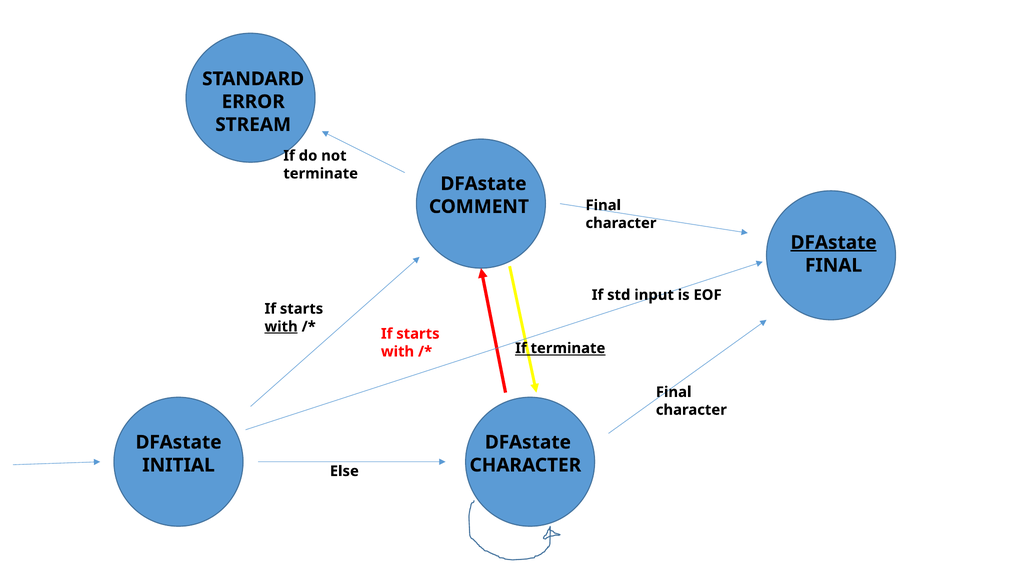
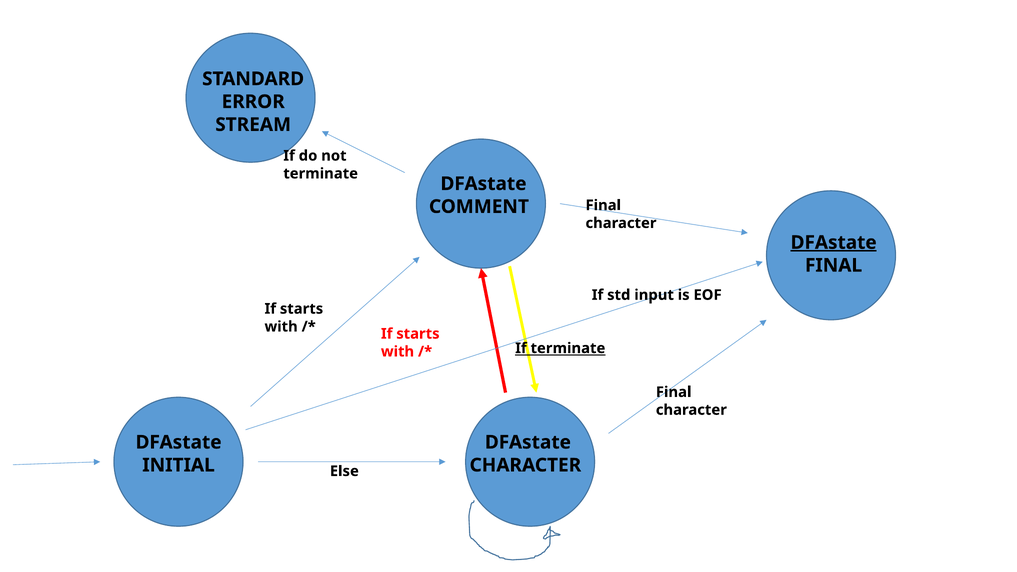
with underline: present -> none (281, 327)
